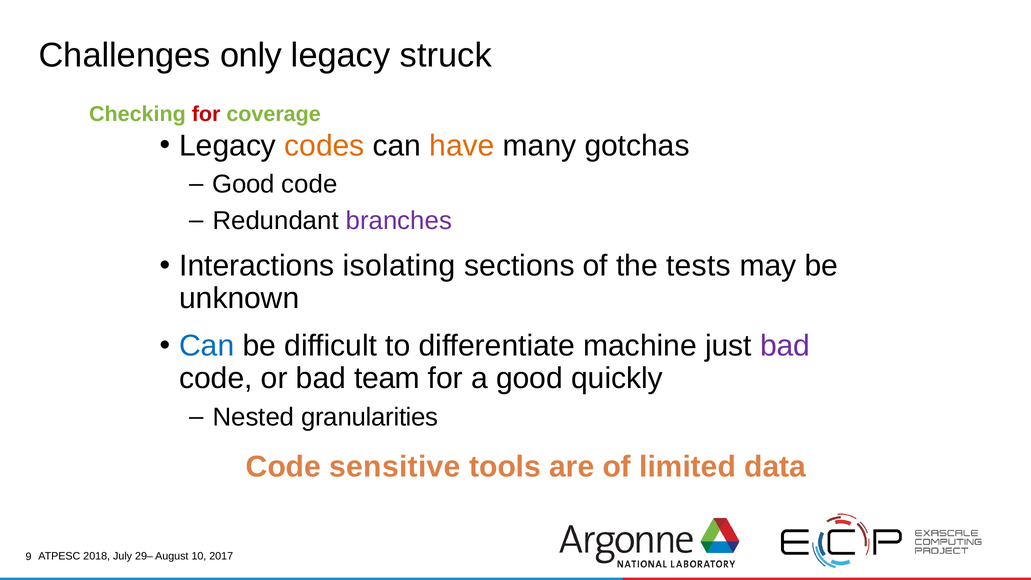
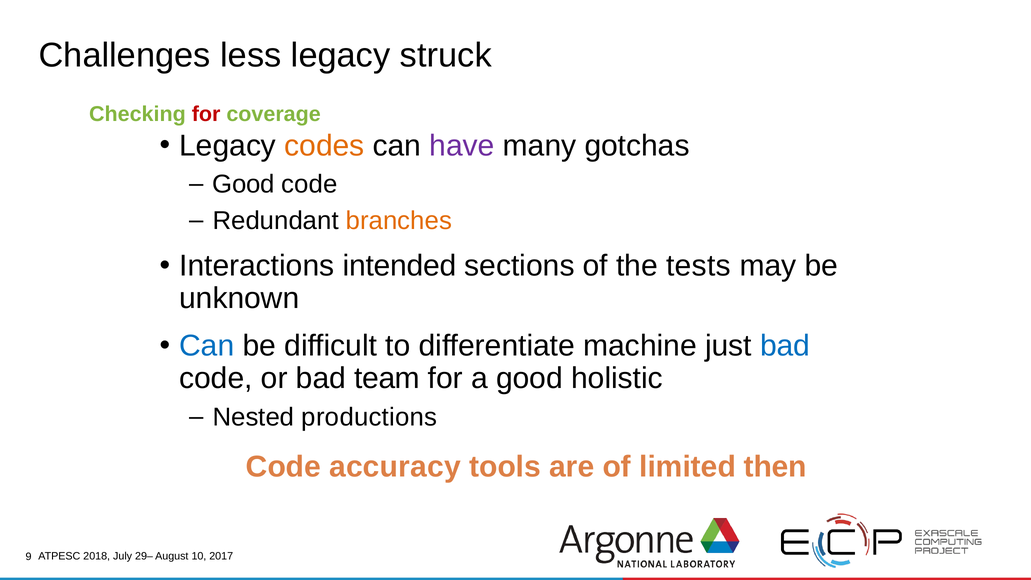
only: only -> less (251, 55)
have colour: orange -> purple (462, 146)
branches colour: purple -> orange (399, 221)
isolating: isolating -> intended (399, 266)
bad colour: purple -> blue (785, 346)
quickly: quickly -> holistic (617, 378)
granularities: granularities -> productions (369, 417)
sensitive: sensitive -> accuracy (395, 467)
data: data -> then (775, 467)
